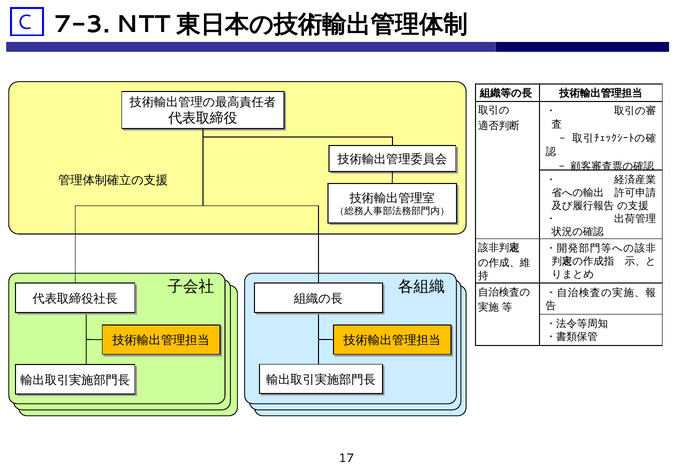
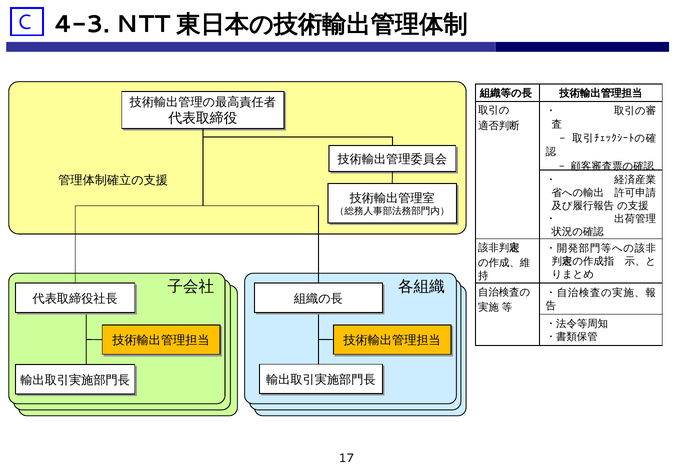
7-3: 7-3 -> 4-3 (82, 24)
